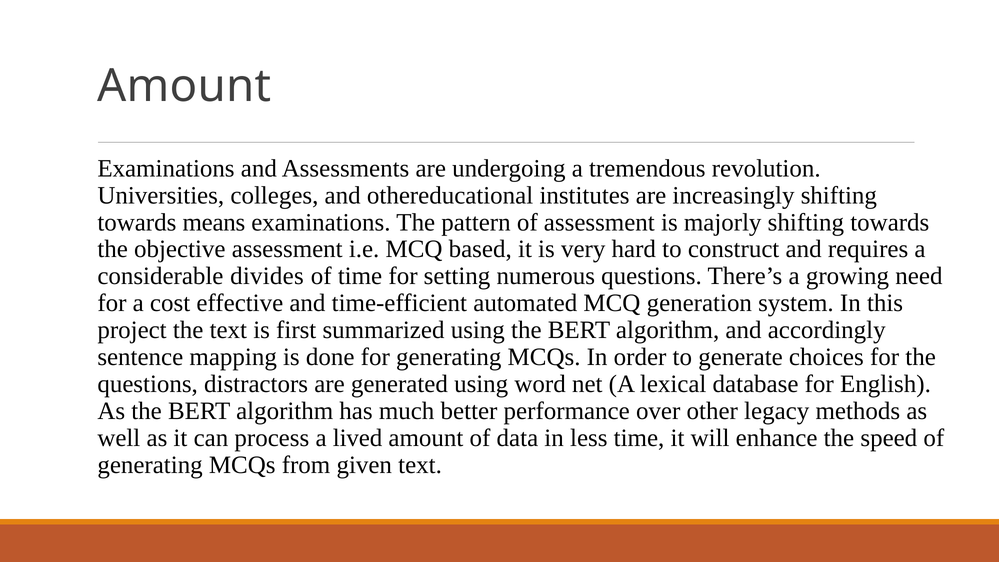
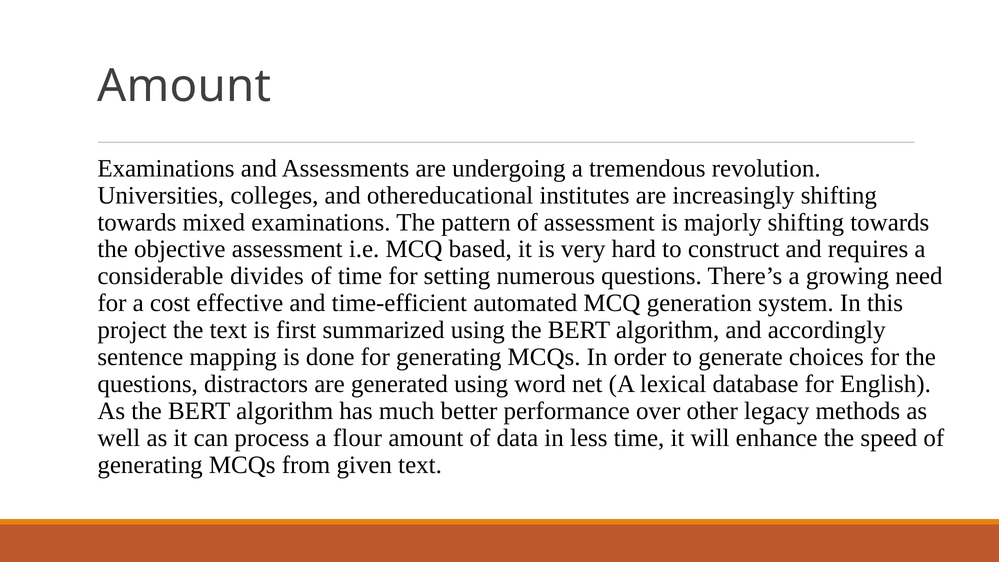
means: means -> mixed (214, 222)
lived: lived -> flour (357, 438)
